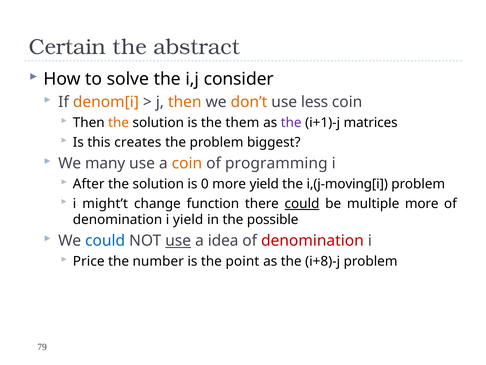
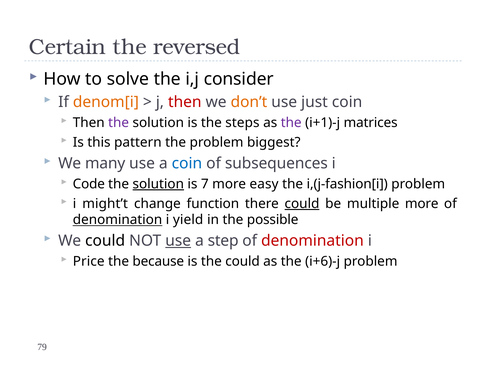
abstract: abstract -> reversed (197, 47)
then colour: orange -> red (185, 102)
less: less -> just (314, 102)
the colour: orange -> purple (119, 123)
them: them -> steps (242, 123)
creates: creates -> pattern (138, 142)
coin colour: orange -> blue (187, 163)
programming: programming -> subsequences (276, 163)
After: After -> Code (89, 184)
solution underline: none -> present (158, 184)
0: 0 -> 7 (205, 184)
more yield: yield -> easy (264, 184)
i,(j-moving[i: i,(j-moving[i -> i,(j-fashion[i (347, 184)
denomination underline: none -> present (118, 220)
could colour: blue -> black (105, 240)
idea: idea -> step (223, 240)
number: number -> because (158, 261)
the point: point -> could (243, 261)
i+8)-j: i+8)-j -> i+6)-j (323, 261)
